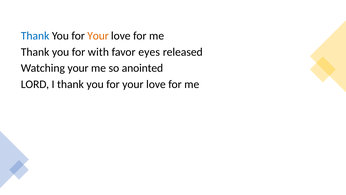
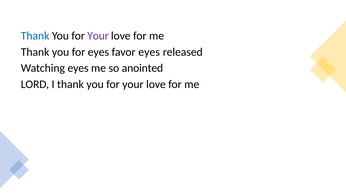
Your colour: orange -> purple (98, 36)
for with: with -> eyes (98, 52)
Watching your: your -> eyes (78, 68)
